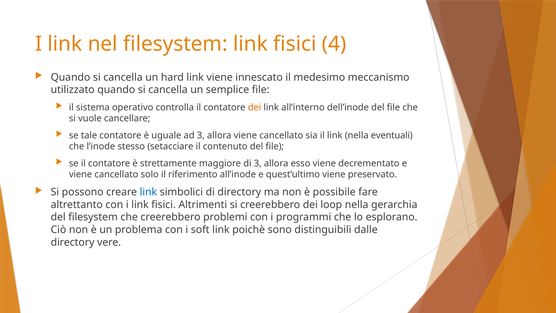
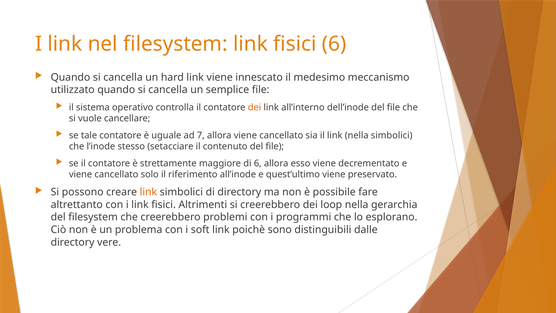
fisici 4: 4 -> 6 (334, 44)
ad 3: 3 -> 7 (201, 135)
nella eventuali: eventuali -> simbolici (392, 135)
di 3: 3 -> 6 (258, 163)
link colour: blue -> orange (148, 192)
